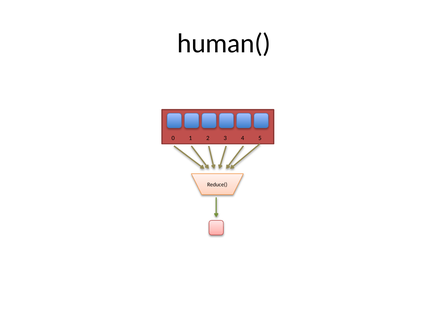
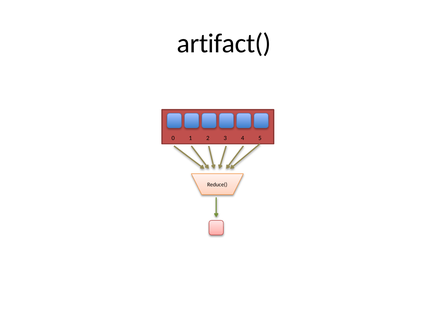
human(: human( -> artifact( (224, 43)
